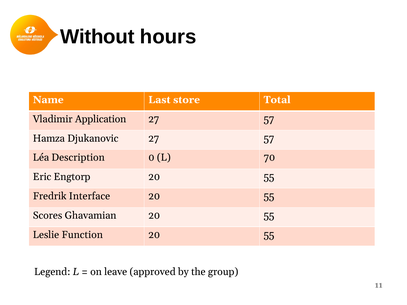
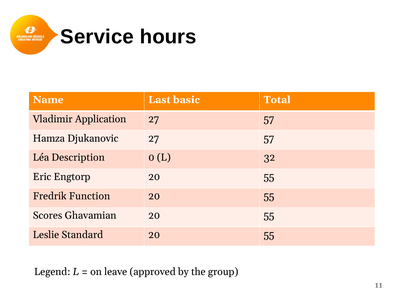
Without: Without -> Service (97, 37)
store: store -> basic (187, 100)
70: 70 -> 32 (269, 158)
Interface: Interface -> Function (90, 196)
Function: Function -> Standard (82, 235)
